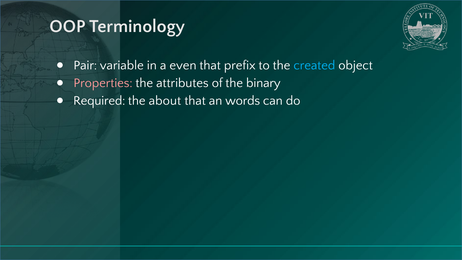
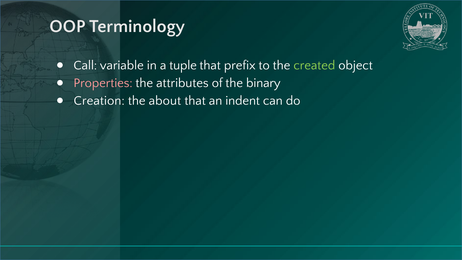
Pair: Pair -> Call (85, 65)
even: even -> tuple (183, 65)
created colour: light blue -> light green (314, 65)
Required: Required -> Creation (99, 101)
words: words -> indent (243, 101)
